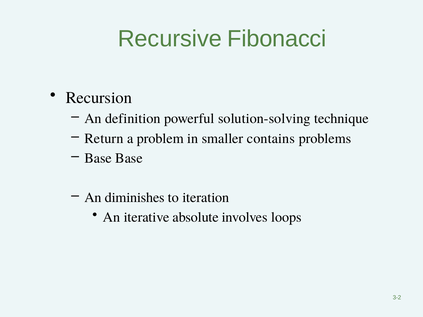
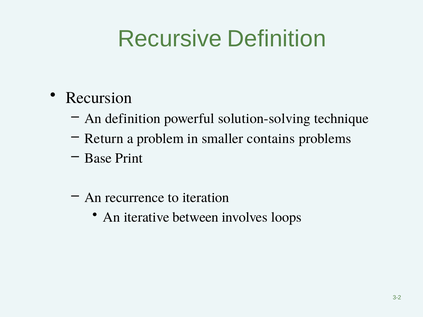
Recursive Fibonacci: Fibonacci -> Definition (277, 39)
Base Base: Base -> Print (129, 158)
diminishes: diminishes -> recurrence (135, 198)
absolute: absolute -> between (196, 217)
